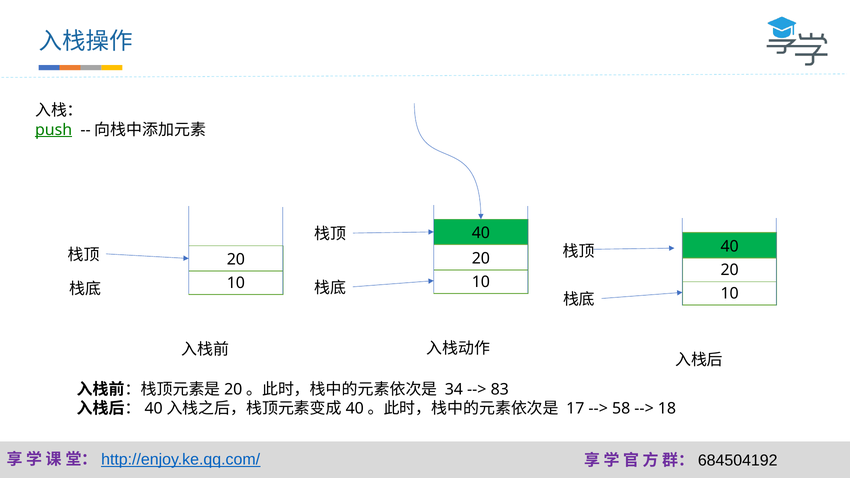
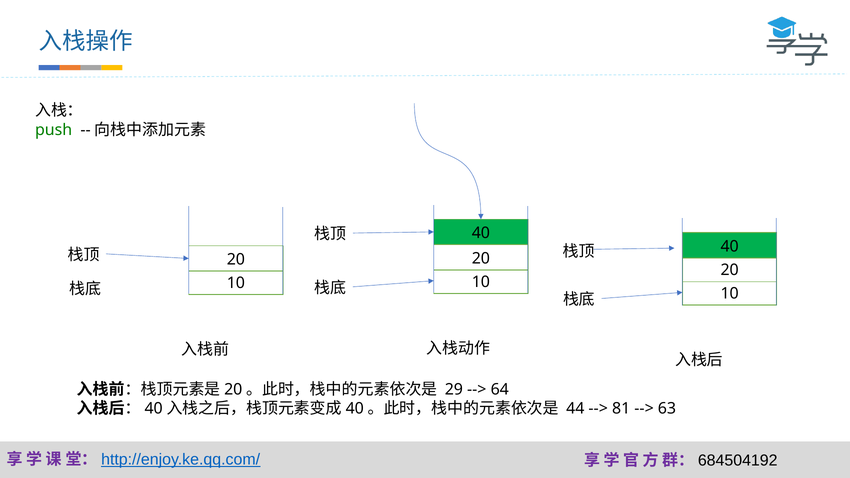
push underline: present -> none (54, 130)
34: 34 -> 29 (454, 389)
83: 83 -> 64 (500, 389)
17: 17 -> 44 (575, 408)
58: 58 -> 81 (621, 408)
18: 18 -> 63 (667, 408)
